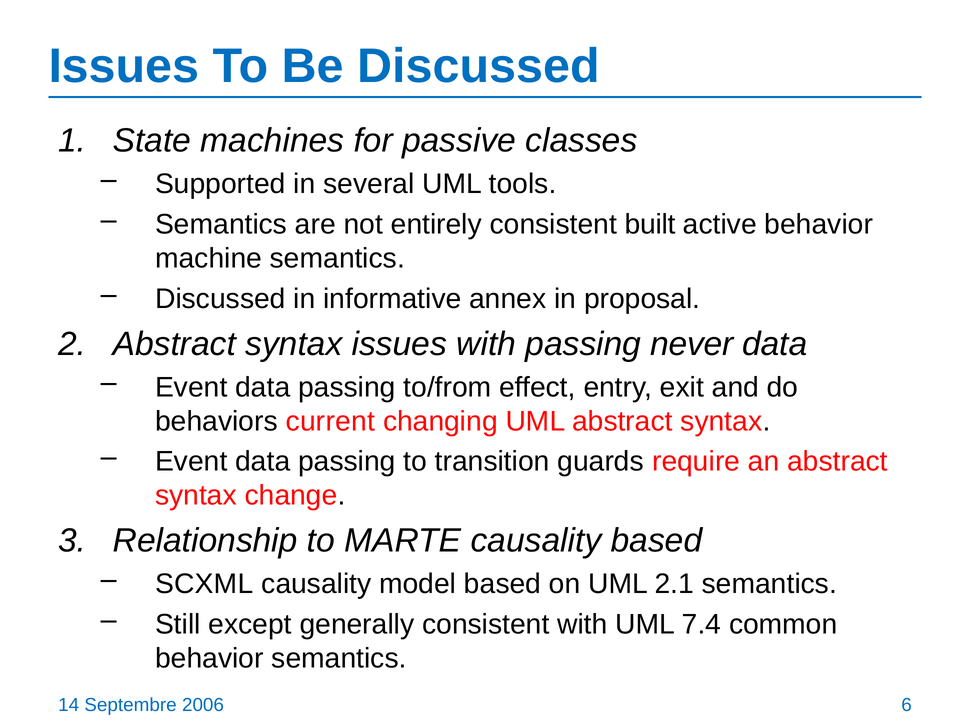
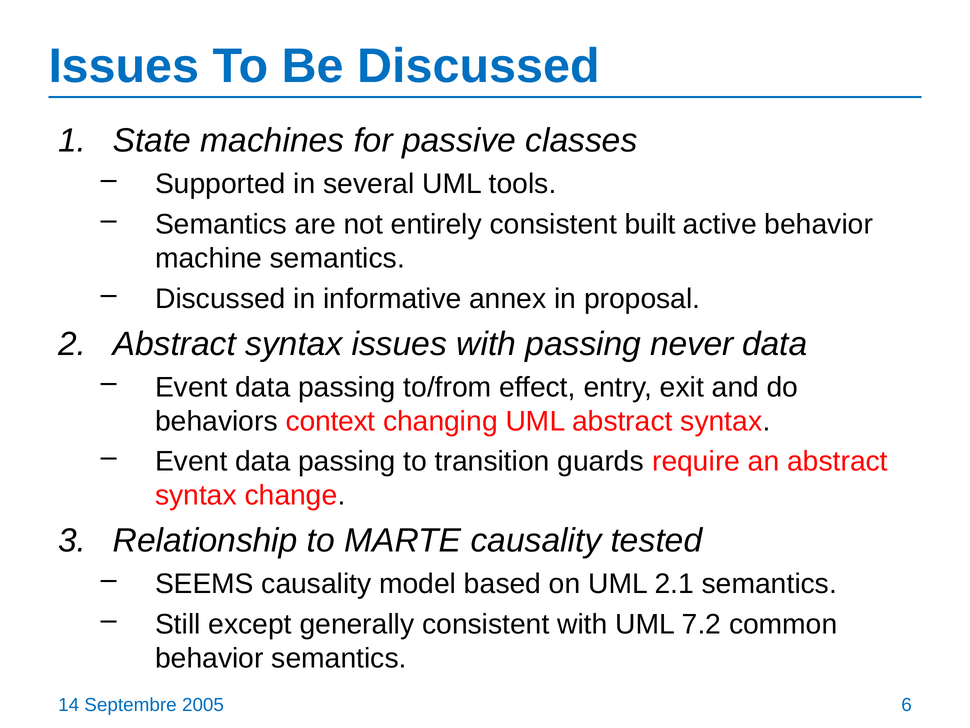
current: current -> context (330, 421)
causality based: based -> tested (656, 540)
SCXML: SCXML -> SEEMS (204, 584)
7.4: 7.4 -> 7.2 (702, 624)
2006: 2006 -> 2005 (203, 705)
